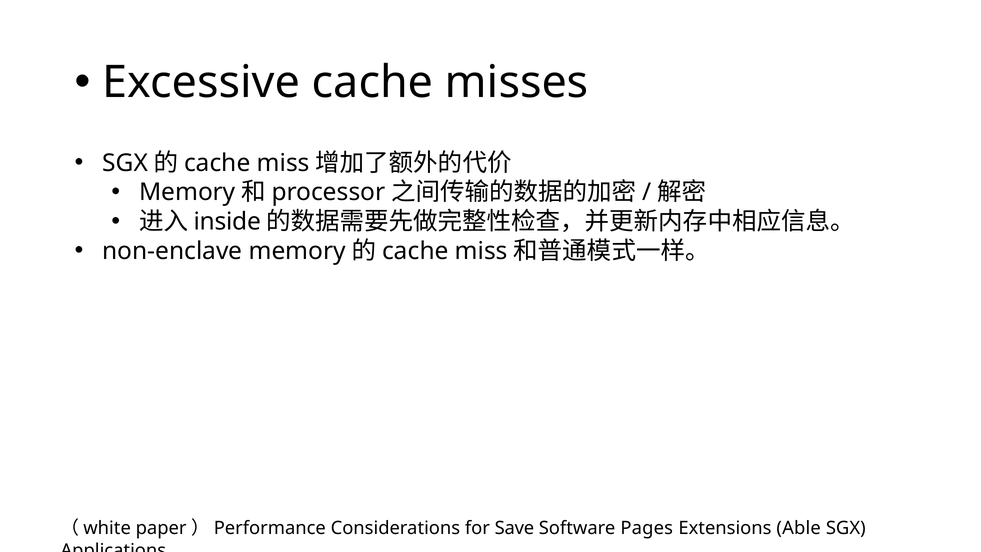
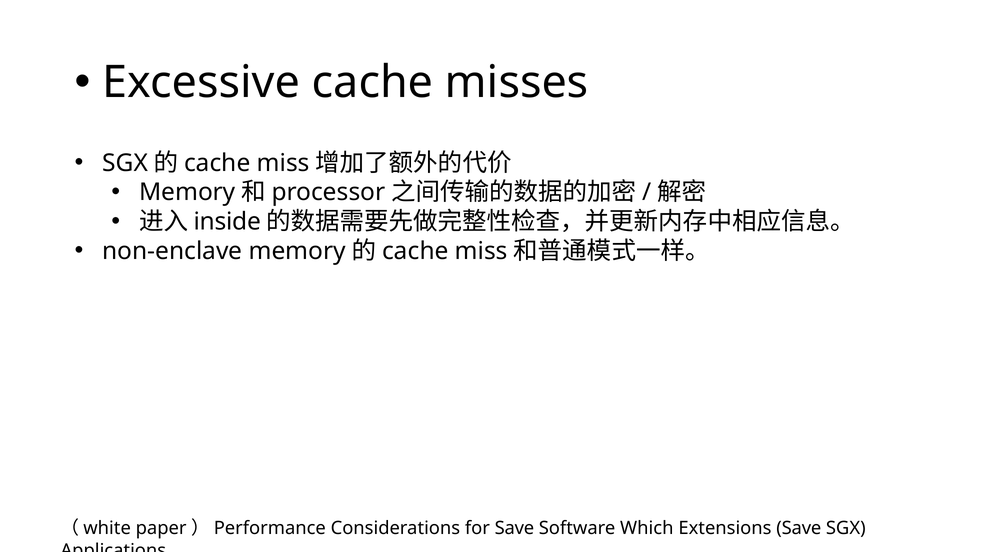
Pages: Pages -> Which (647, 528)
Extensions Able: Able -> Save (799, 528)
